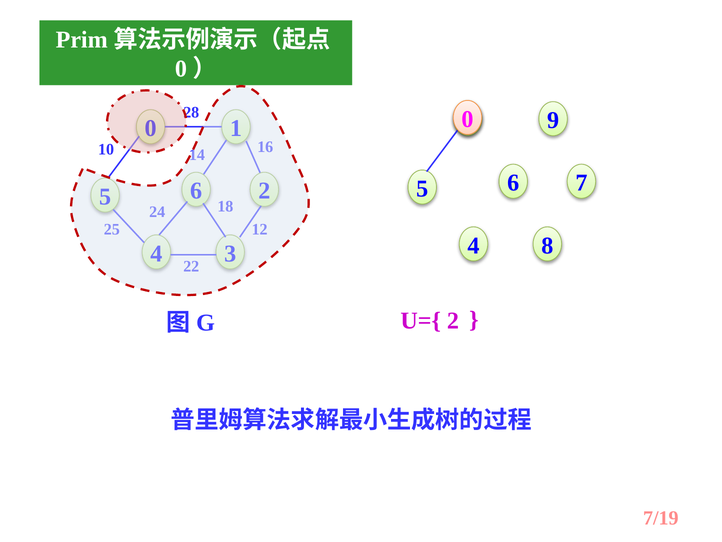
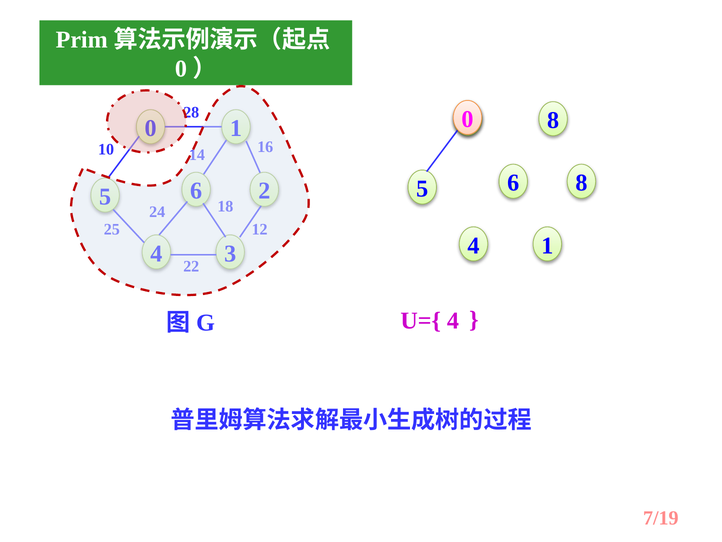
9: 9 -> 8 (553, 120)
6 7: 7 -> 8 (581, 183)
4 8: 8 -> 1 (547, 245)
U={ 2: 2 -> 4 (453, 321)
